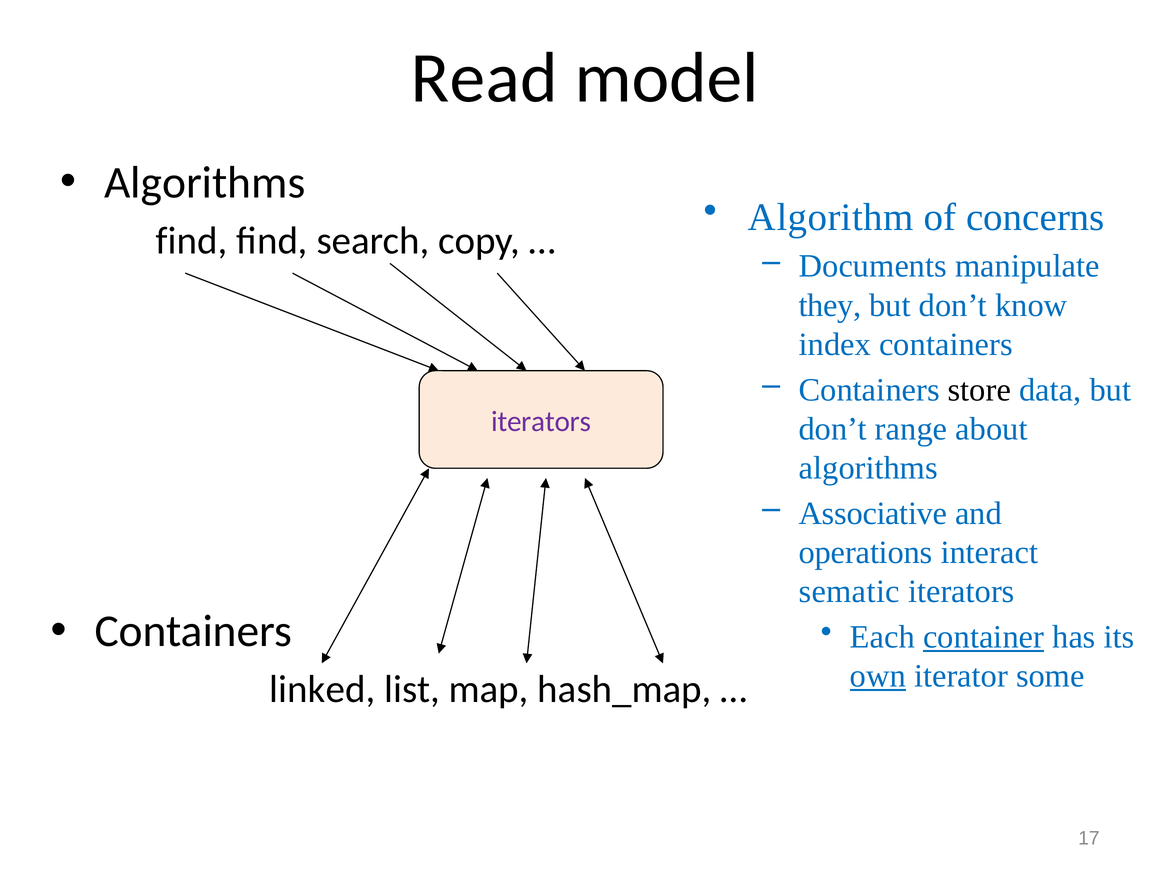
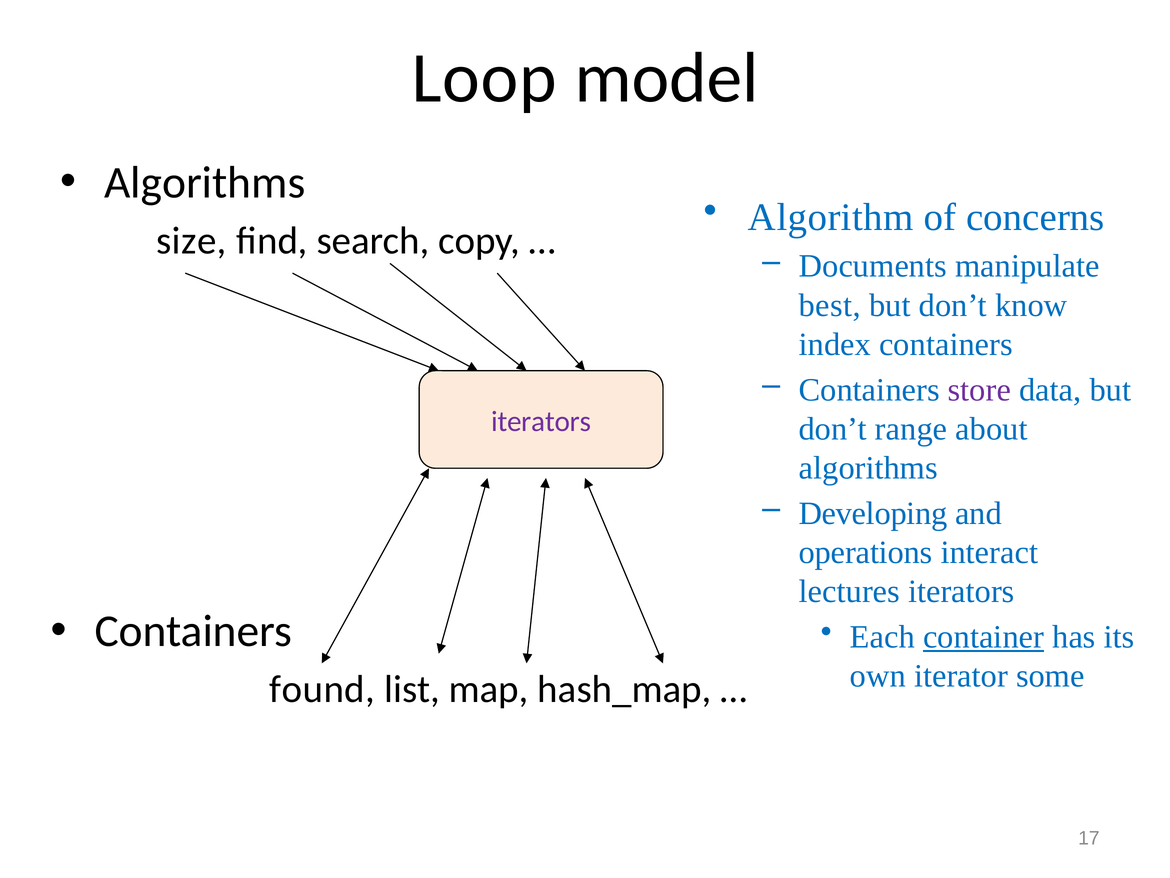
Read: Read -> Loop (484, 78)
find: find -> size (191, 241)
they: they -> best (830, 305)
store colour: black -> purple (979, 390)
Associative: Associative -> Developing (873, 513)
sematic: sematic -> lectures (849, 591)
own underline: present -> none (878, 676)
linked: linked -> found (322, 689)
